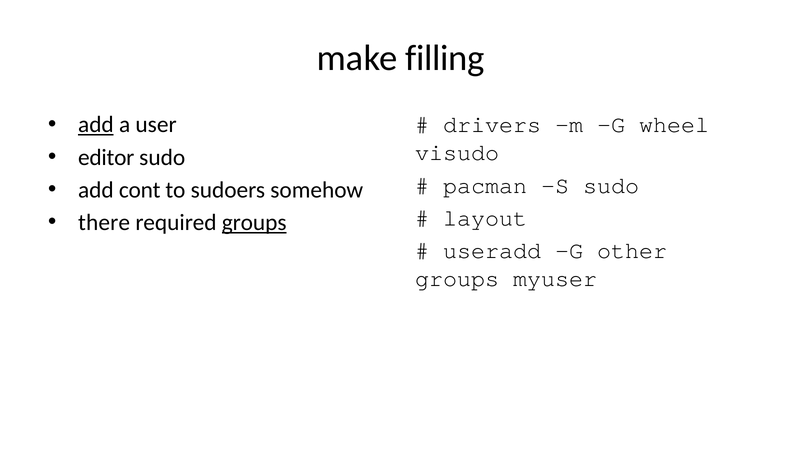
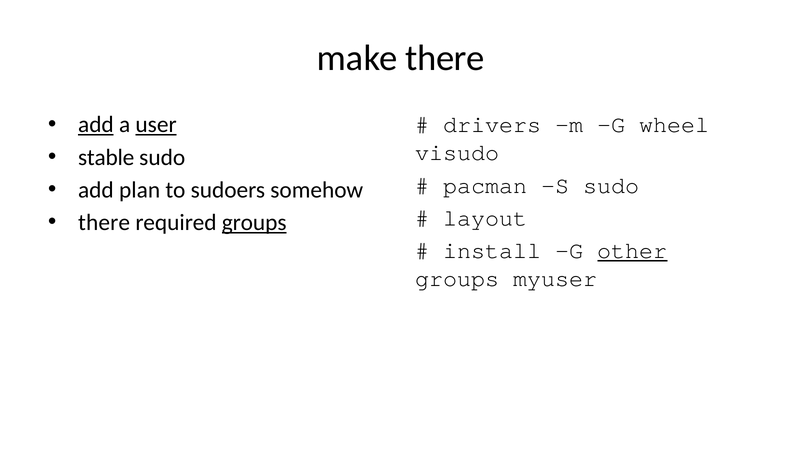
make filling: filling -> there (445, 58)
user underline: none -> present (156, 125)
editor: editor -> stable (106, 158)
cont: cont -> plan (140, 190)
useradd: useradd -> install (492, 251)
other underline: none -> present (632, 251)
